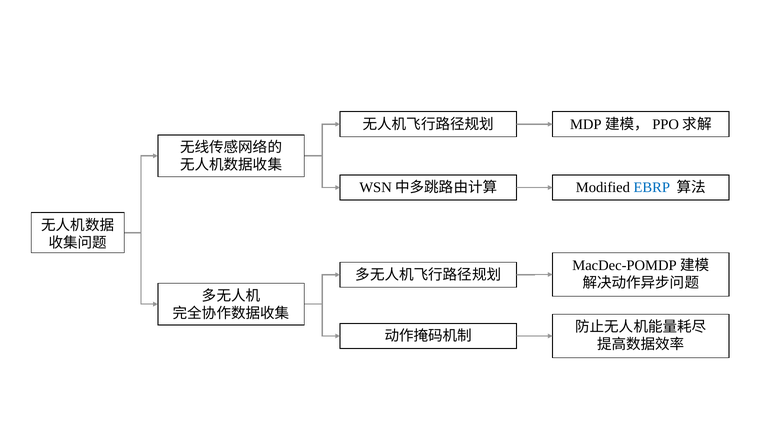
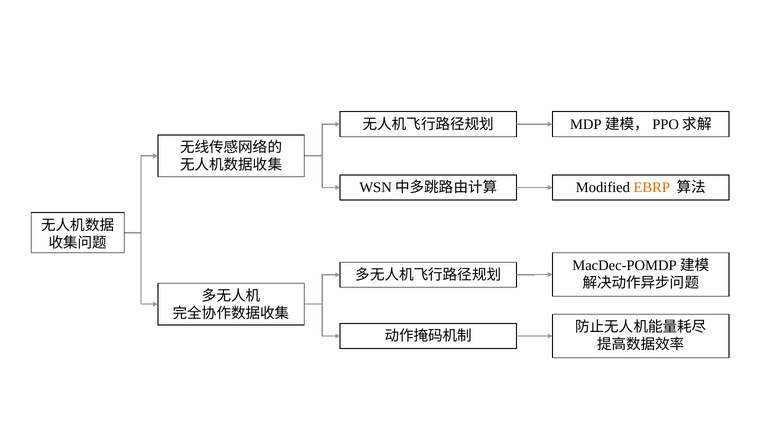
EBRP colour: blue -> orange (652, 188)
